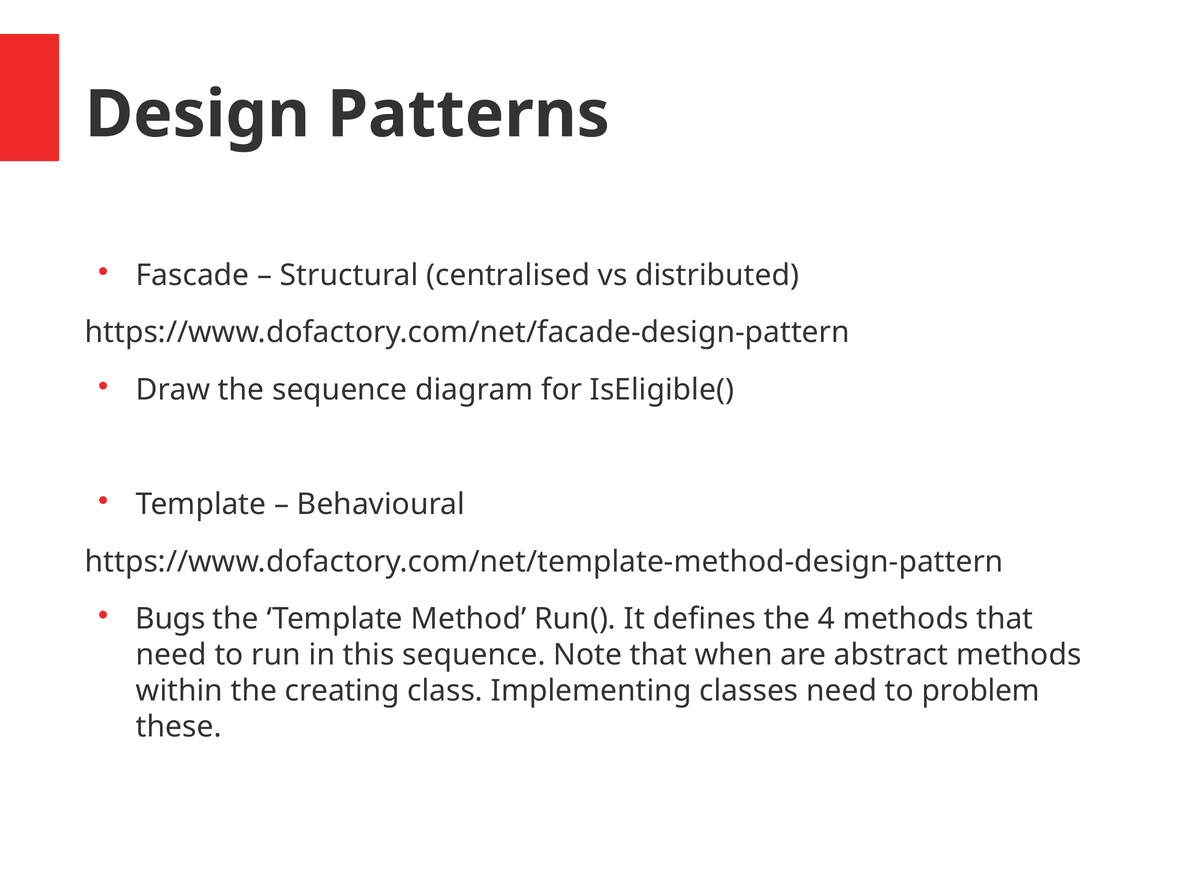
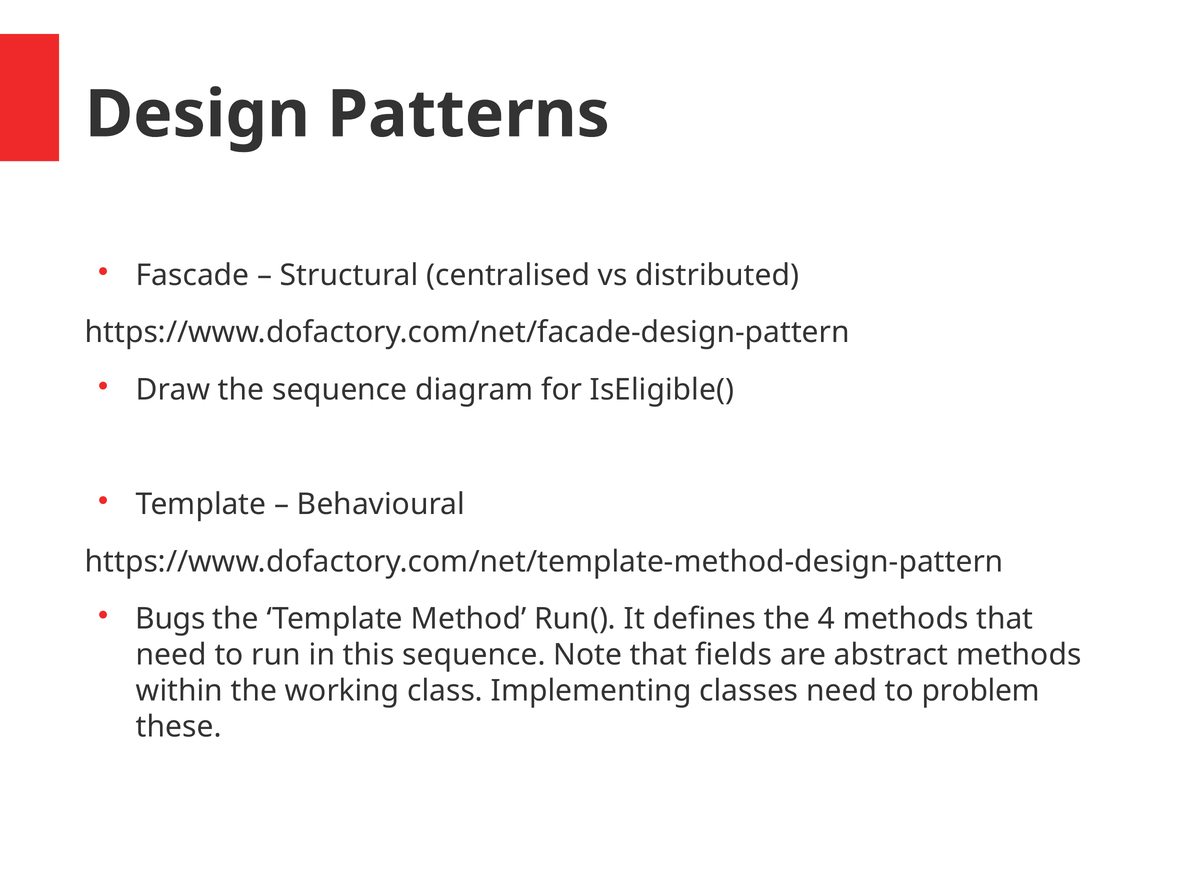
when: when -> fields (734, 654)
creating: creating -> working (342, 690)
